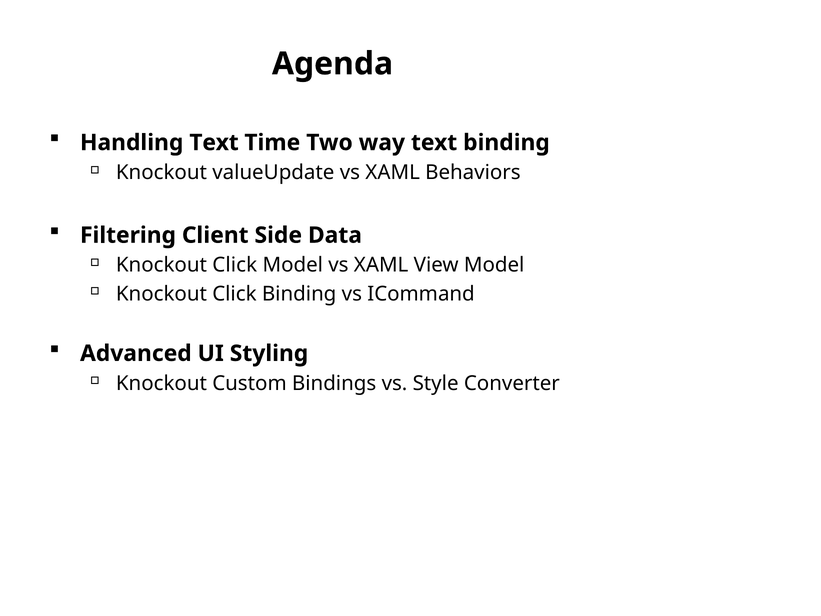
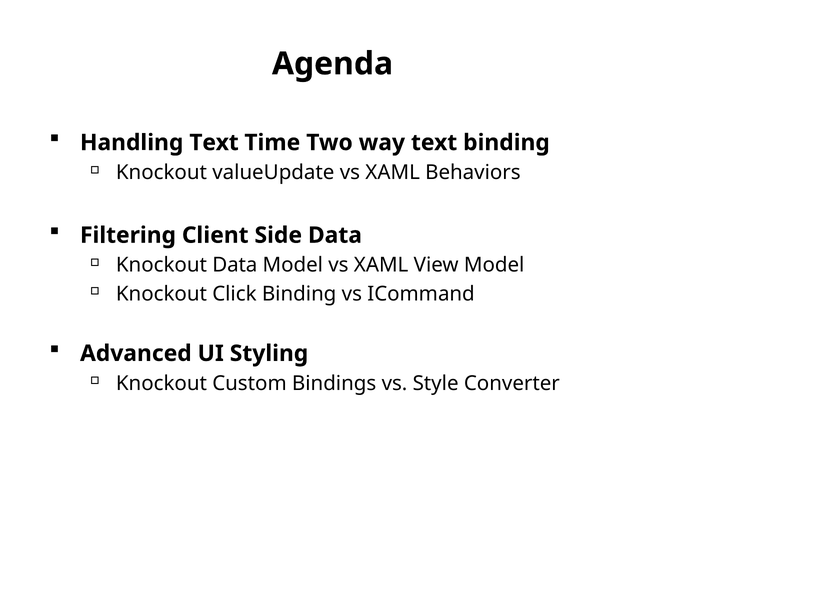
Click: Click -> Data (235, 265)
